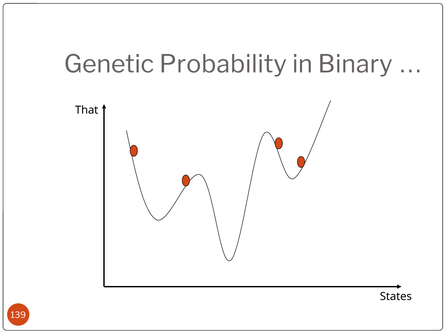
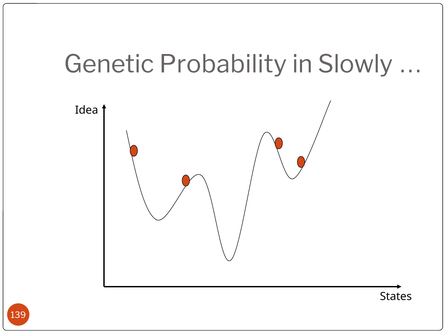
Binary: Binary -> Slowly (355, 64)
That: That -> Idea (87, 110)
